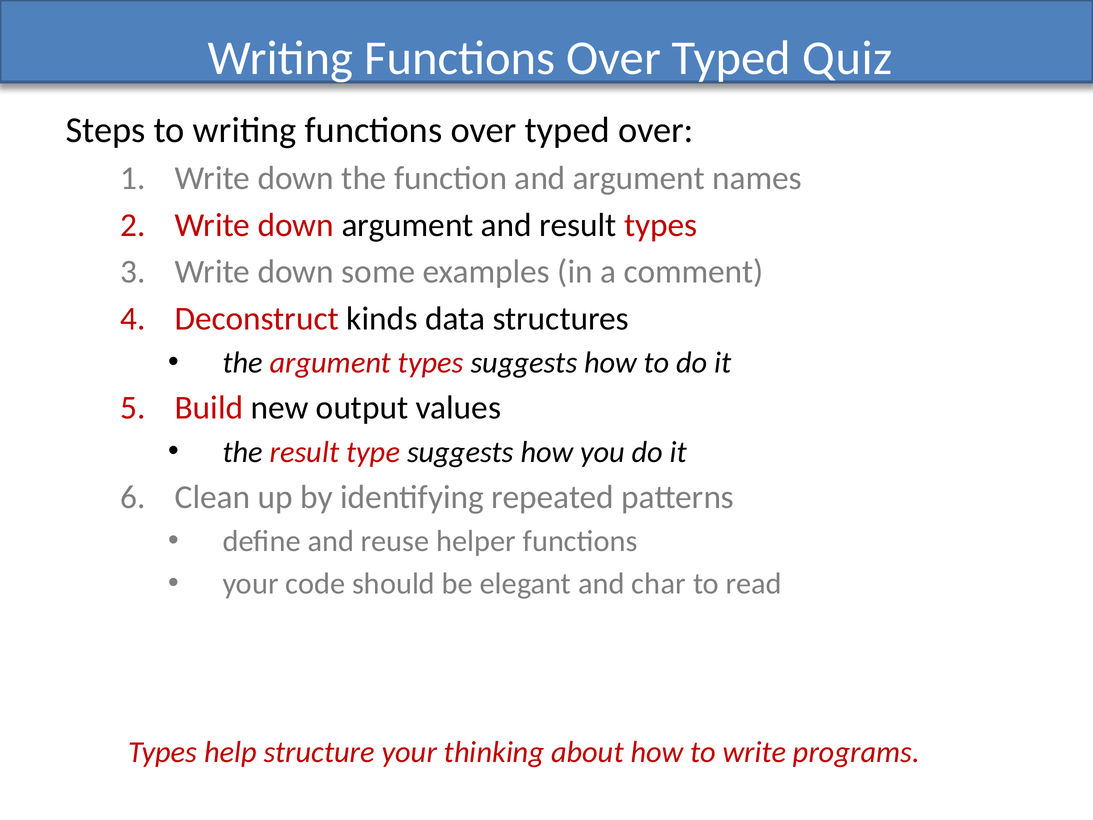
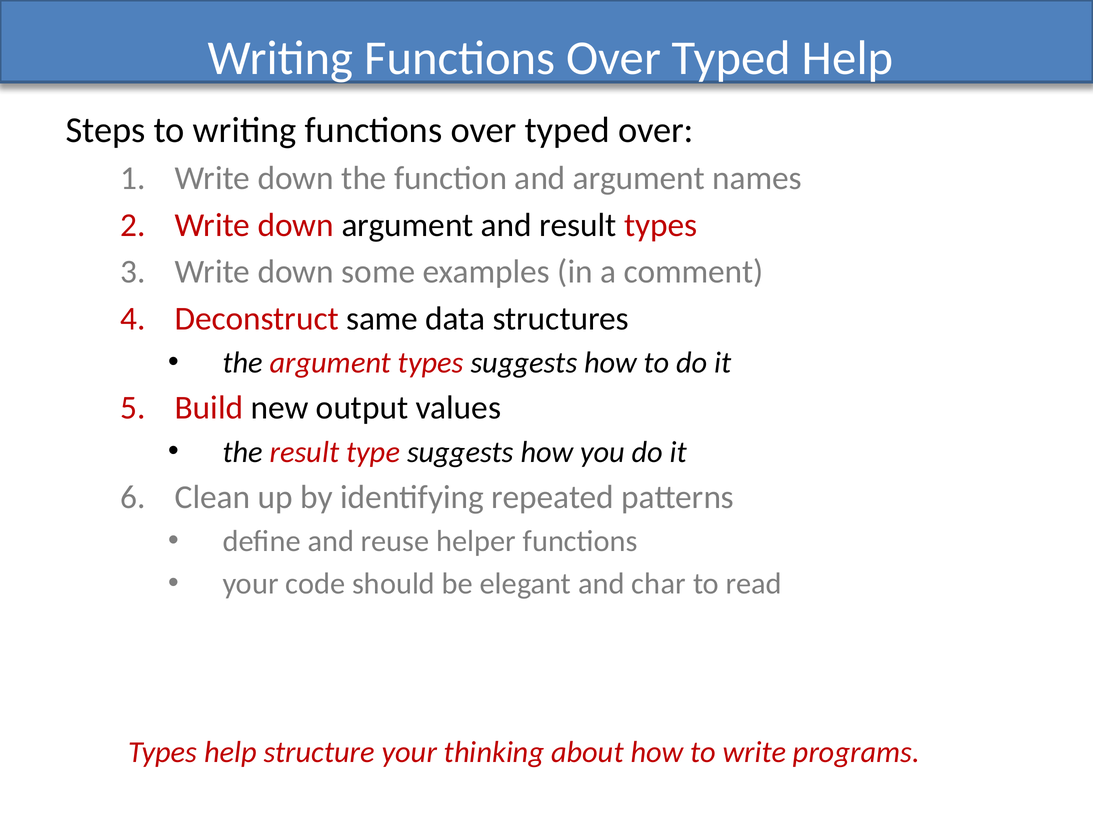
Typed Quiz: Quiz -> Help (848, 58)
kinds: kinds -> same (382, 319)
